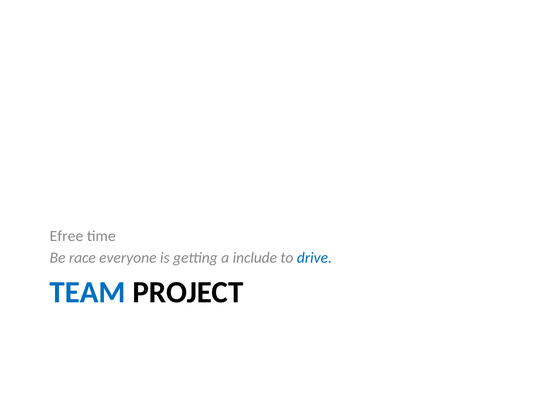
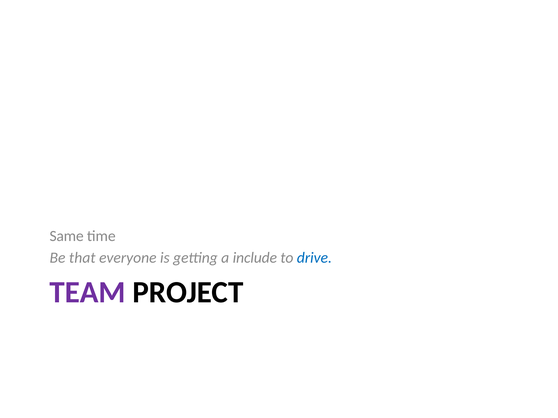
Efree: Efree -> Same (67, 236)
race: race -> that (82, 258)
TEAM colour: blue -> purple (88, 292)
